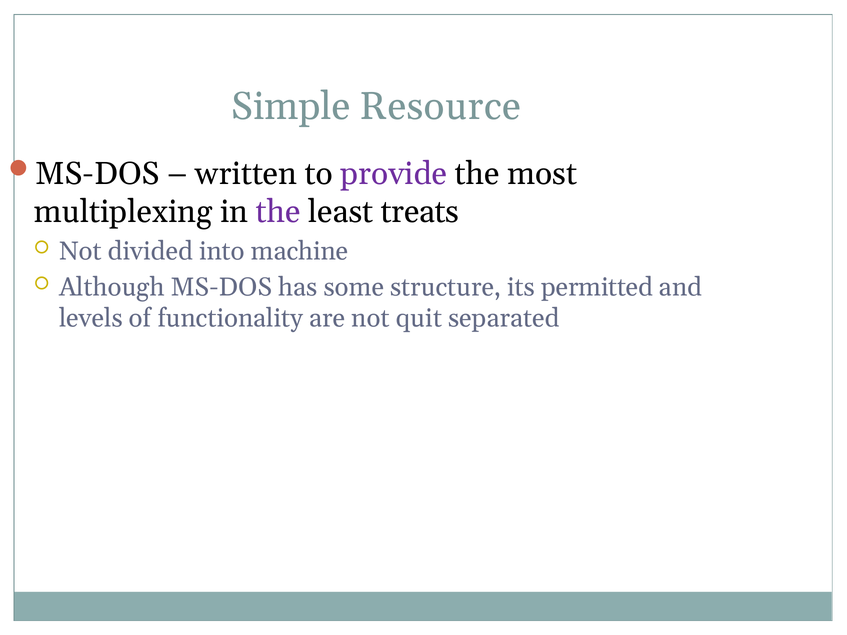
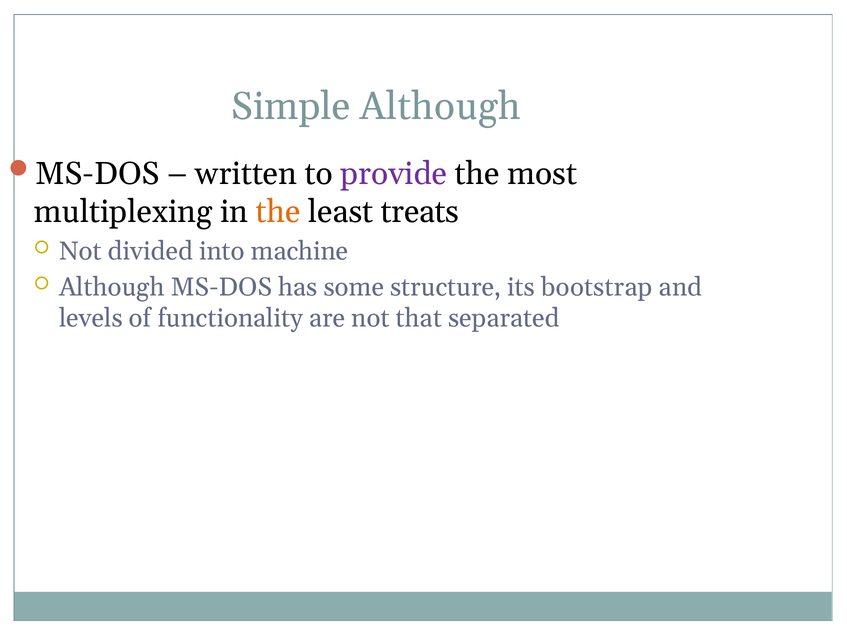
Simple Resource: Resource -> Although (440, 107)
the colour: purple -> orange (278, 212)
permitted: permitted -> bootstrap (597, 287)
quit: quit -> that (419, 318)
